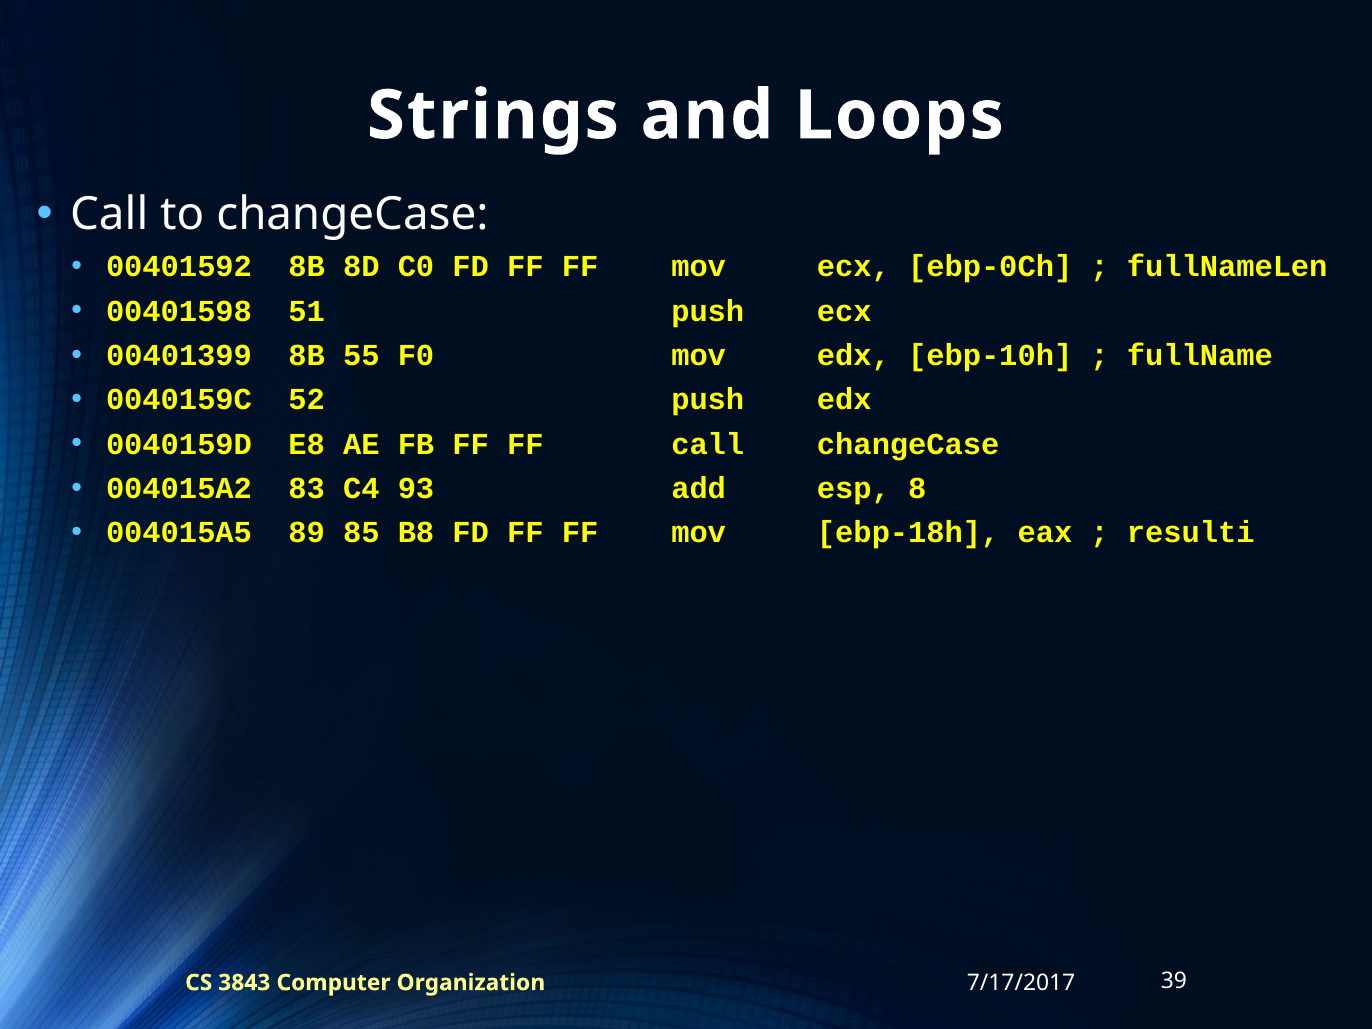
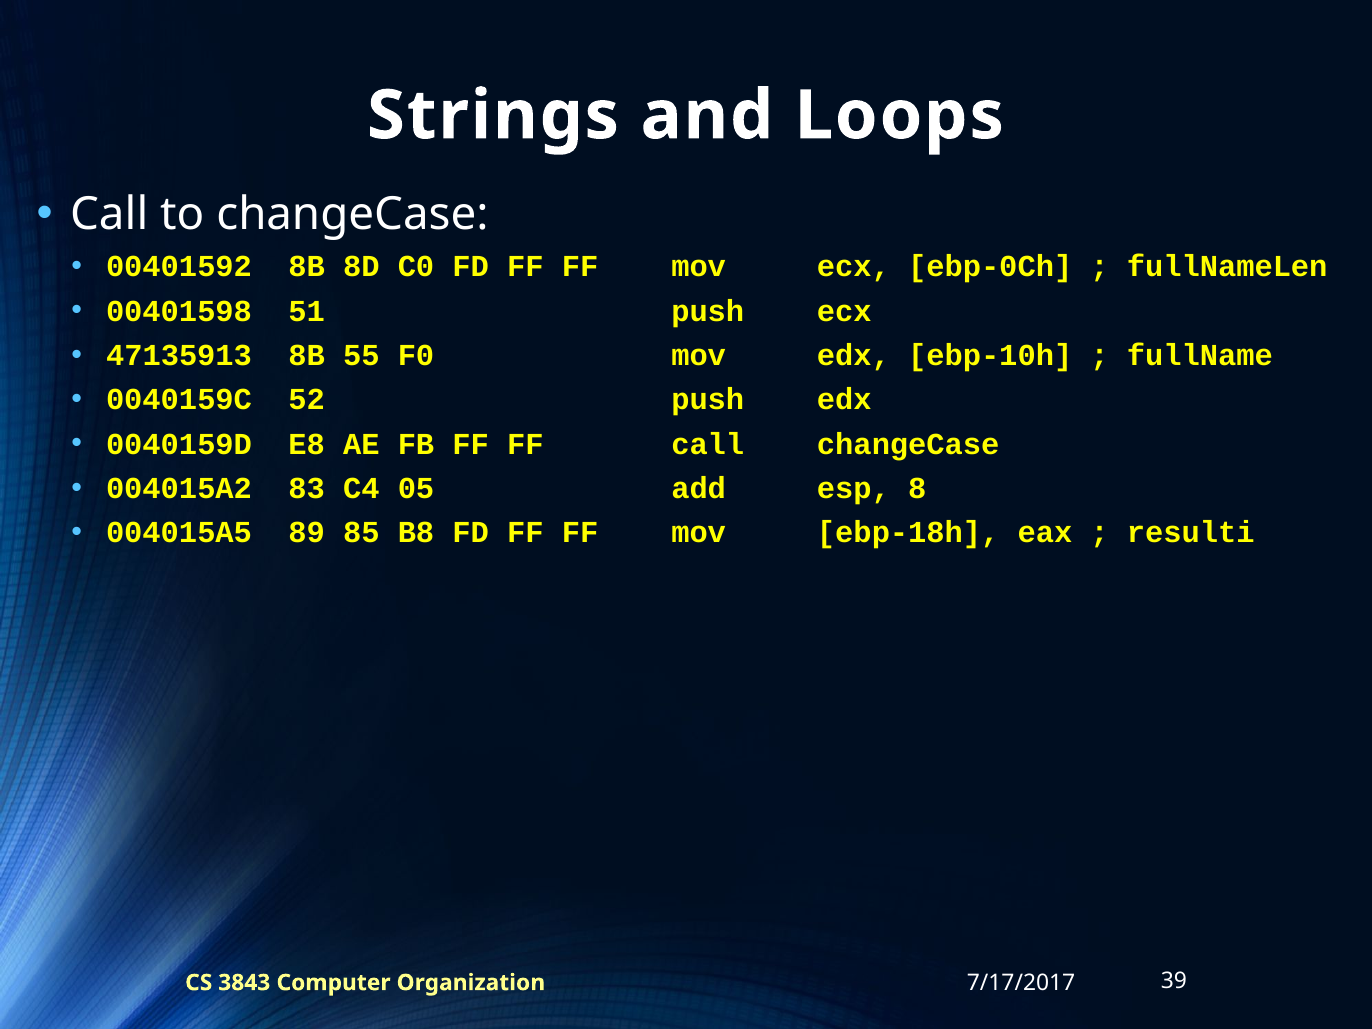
00401399: 00401399 -> 47135913 (179, 355)
93: 93 -> 05 (416, 488)
